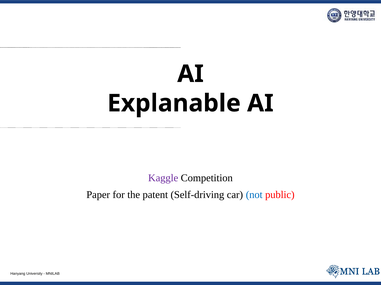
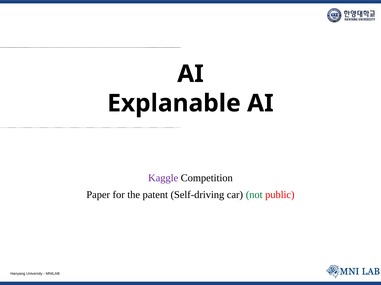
not colour: blue -> green (254, 195)
